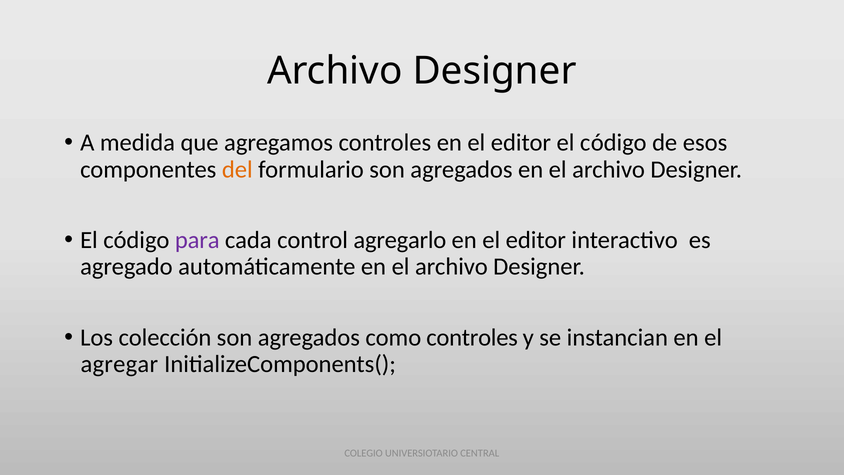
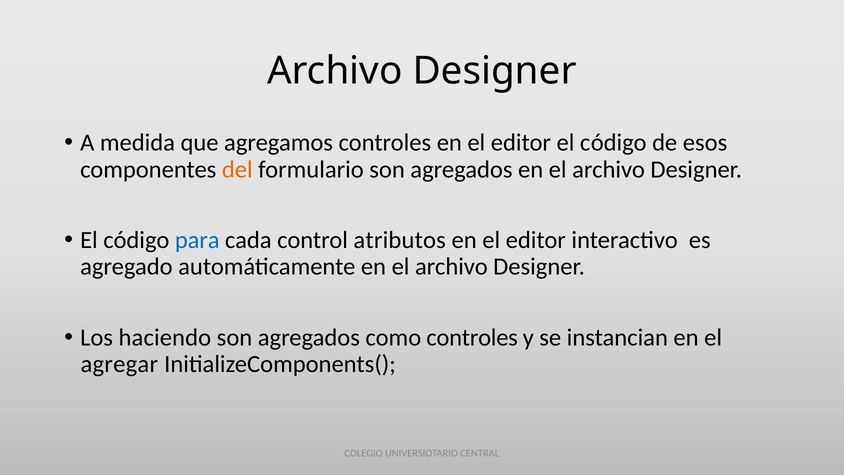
para colour: purple -> blue (197, 240)
agregarlo: agregarlo -> atributos (400, 240)
colección: colección -> haciendo (165, 337)
